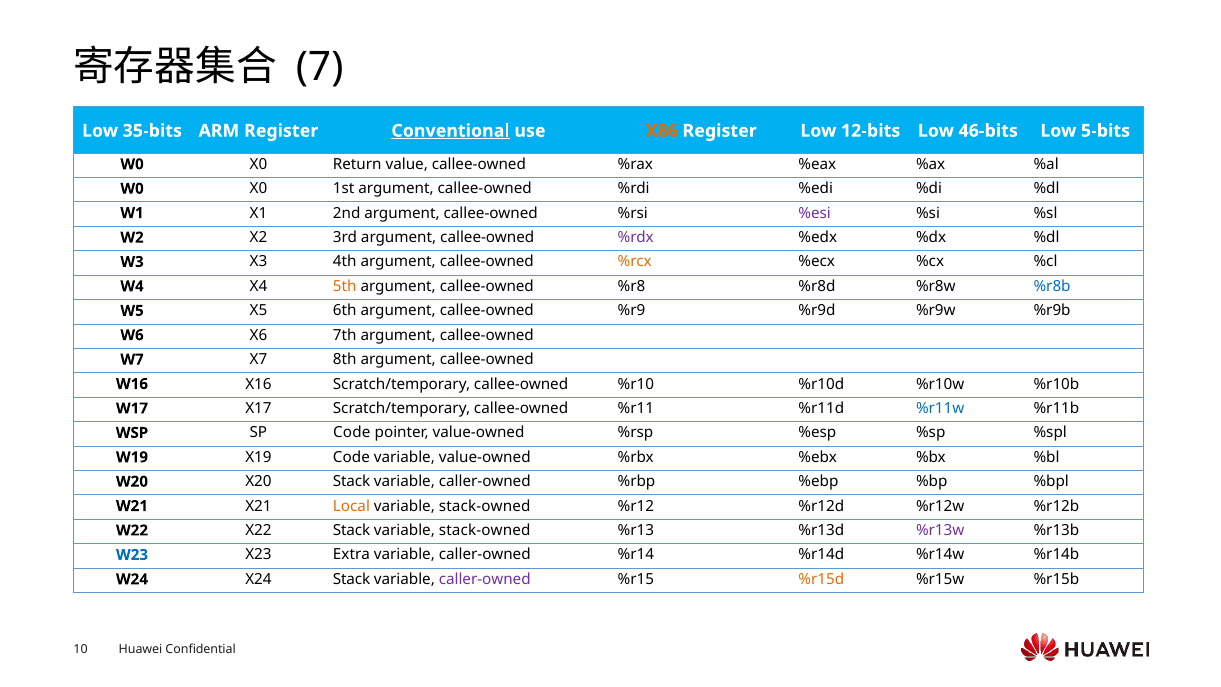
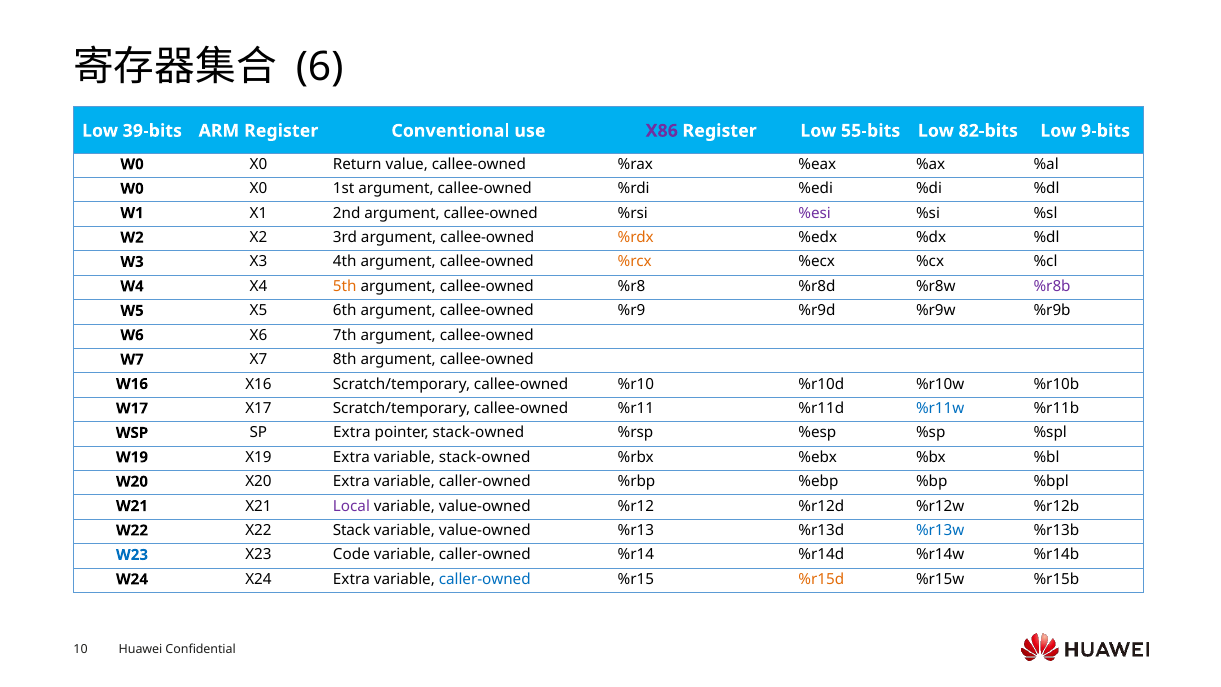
7: 7 -> 6 (320, 67)
35-bits: 35-bits -> 39-bits (152, 131)
Conventional underline: present -> none (451, 131)
X86 colour: orange -> purple (662, 131)
12-bits: 12-bits -> 55-bits (871, 131)
46-bits: 46-bits -> 82-bits (988, 131)
5-bits: 5-bits -> 9-bits (1105, 131)
%rdx colour: purple -> orange (636, 237)
%r8b colour: blue -> purple (1052, 286)
SP Code: Code -> Extra (352, 433)
pointer value-owned: value-owned -> stack-owned (478, 433)
X19 Code: Code -> Extra (351, 457)
variable value-owned: value-owned -> stack-owned (485, 457)
X20 Stack: Stack -> Extra (351, 481)
Local colour: orange -> purple (351, 506)
stack-owned: stack-owned -> value-owned (485, 506)
stack-owned: stack-owned -> value-owned (485, 530)
%r13w colour: purple -> blue (940, 530)
Extra: Extra -> Code (351, 555)
X24 Stack: Stack -> Extra (351, 579)
caller-owned colour: purple -> blue (485, 579)
